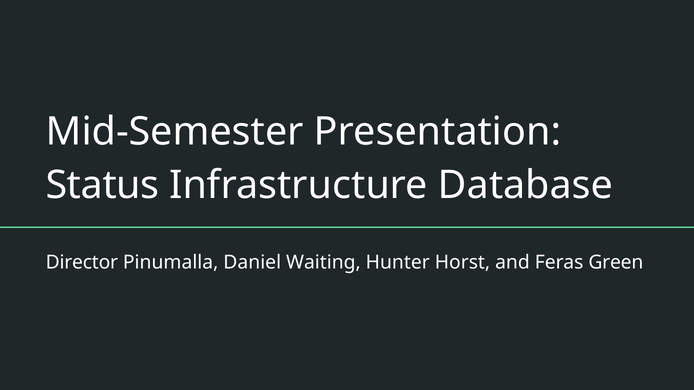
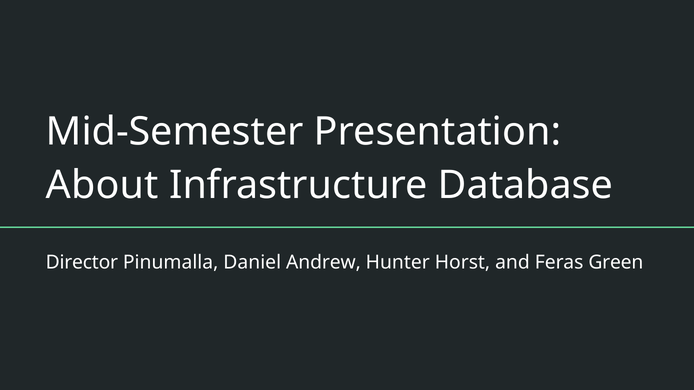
Status: Status -> About (102, 186)
Waiting: Waiting -> Andrew (323, 263)
